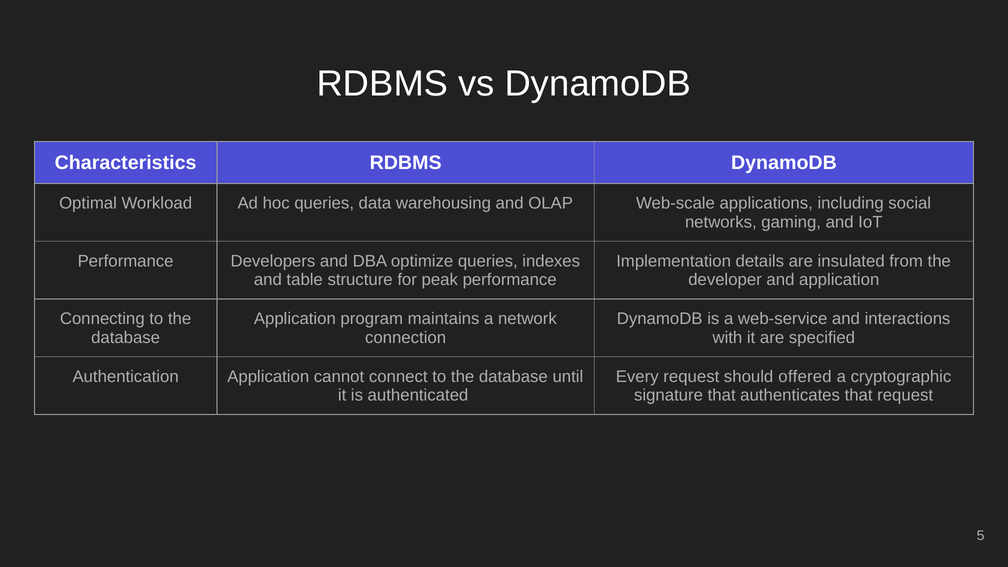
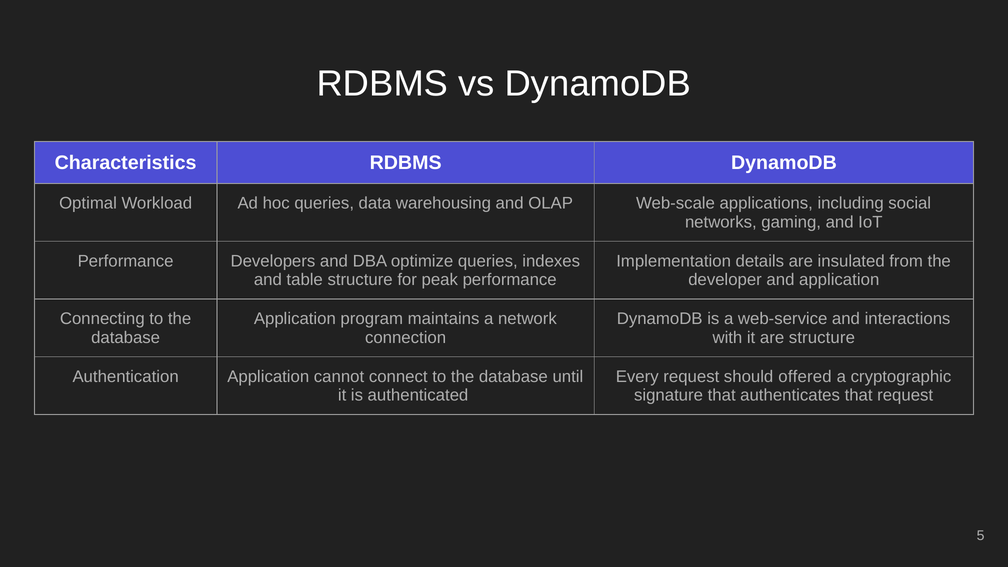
are specified: specified -> structure (822, 338)
